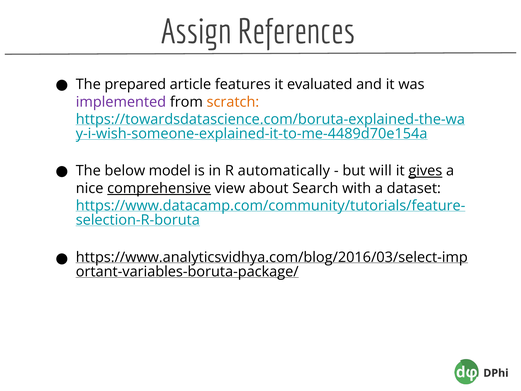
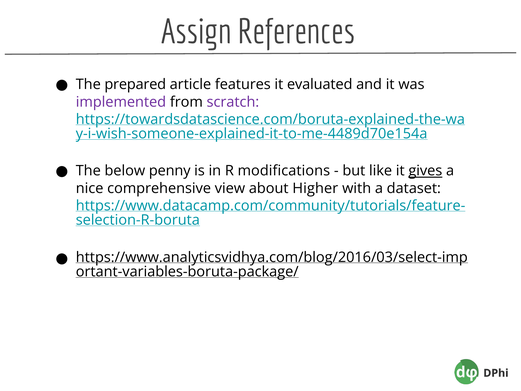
scratch colour: orange -> purple (233, 102)
model: model -> penny (170, 171)
automatically: automatically -> modifications (284, 171)
will: will -> like (381, 171)
comprehensive underline: present -> none (159, 188)
Search: Search -> Higher (315, 188)
